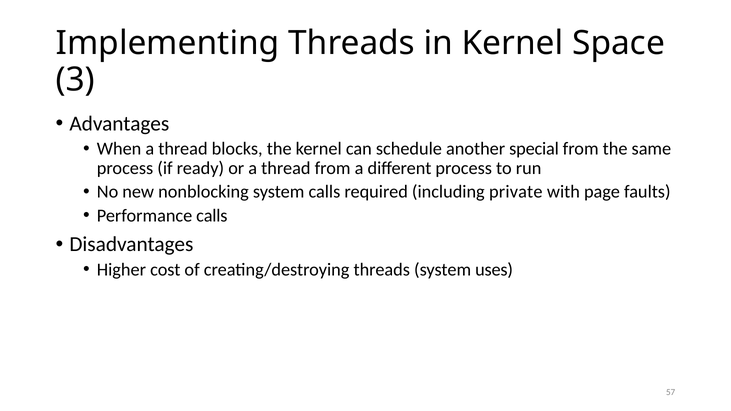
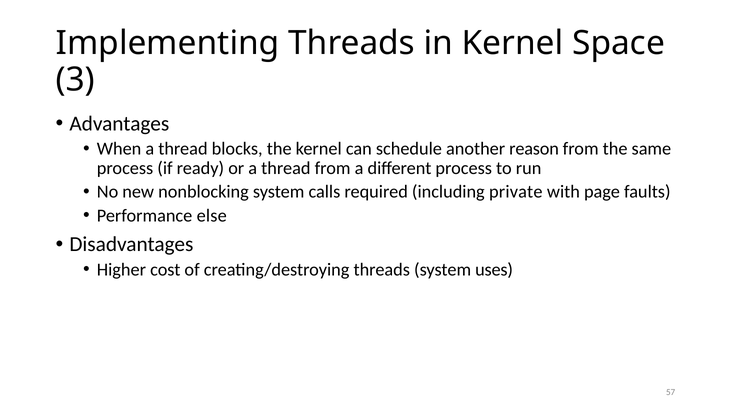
special: special -> reason (534, 149)
Performance calls: calls -> else (212, 216)
